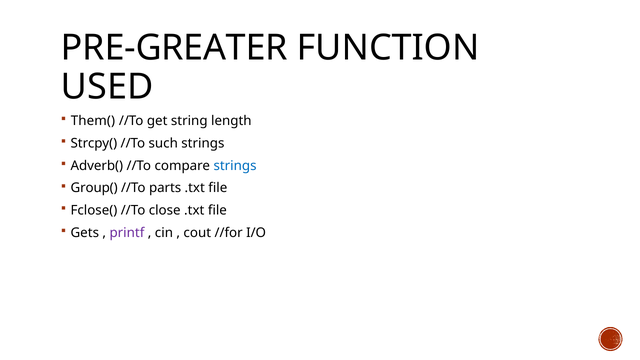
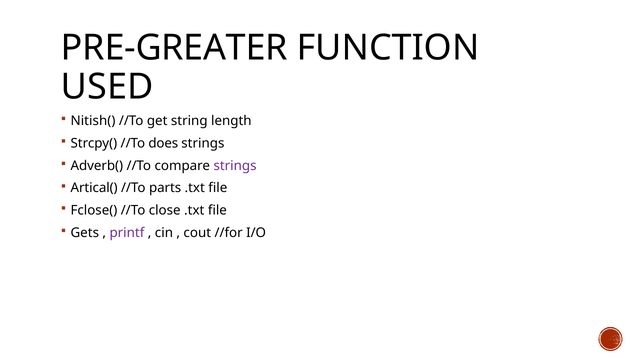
Them(: Them( -> Nitish( (93, 121)
such: such -> does (163, 143)
strings colour: blue -> purple (235, 166)
Group(: Group( -> Artical( (94, 188)
